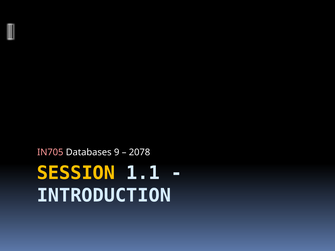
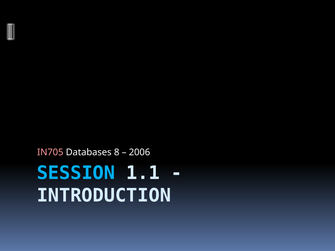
9: 9 -> 8 (117, 153)
2078: 2078 -> 2006 (139, 153)
SESSION colour: yellow -> light blue (76, 173)
